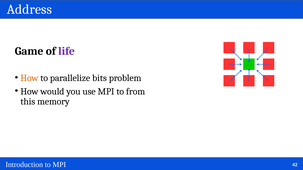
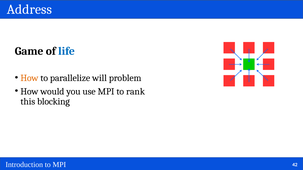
life colour: purple -> blue (66, 51)
bits: bits -> will (100, 78)
from: from -> rank (136, 92)
memory: memory -> blocking (53, 102)
